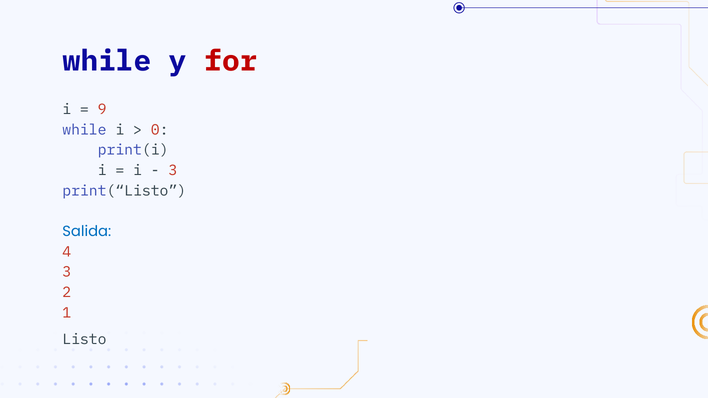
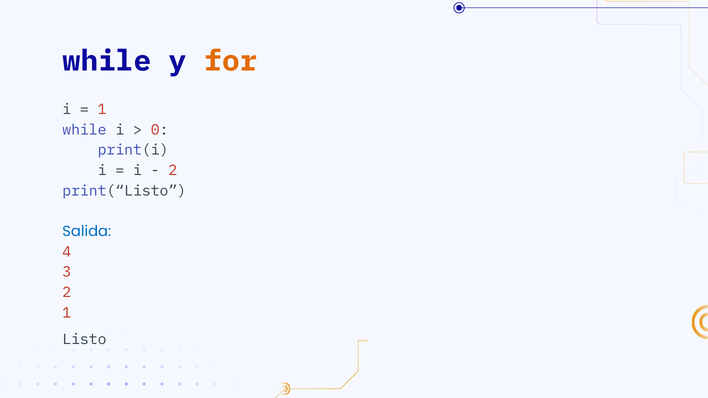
for colour: red -> orange (231, 61)
9: 9 -> 1 (102, 109)
3: 3 -> 2 (173, 171)
